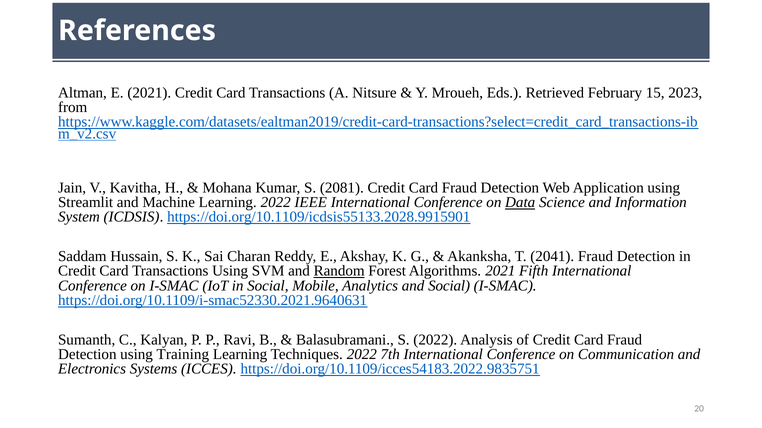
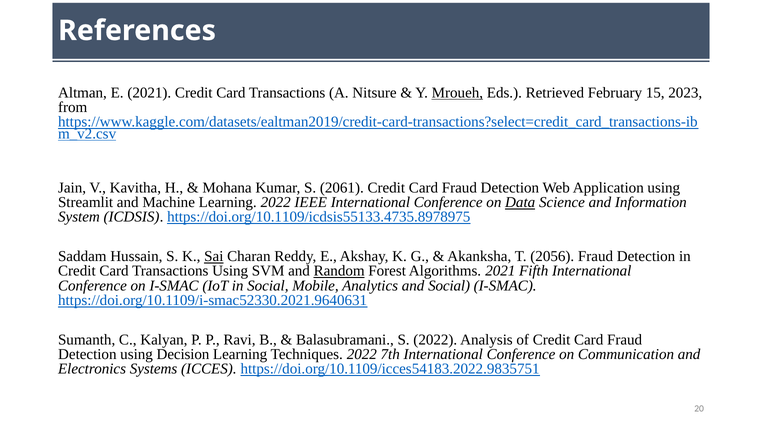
Mroueh underline: none -> present (457, 93)
2081: 2081 -> 2061 (342, 188)
https://doi.org/10.1109/icdsis55133.2028.9915901: https://doi.org/10.1109/icdsis55133.2028.9915901 -> https://doi.org/10.1109/icdsis55133.4735.8978975 (319, 217)
Sai underline: none -> present (214, 257)
2041: 2041 -> 2056 (552, 257)
Training: Training -> Decision (183, 355)
